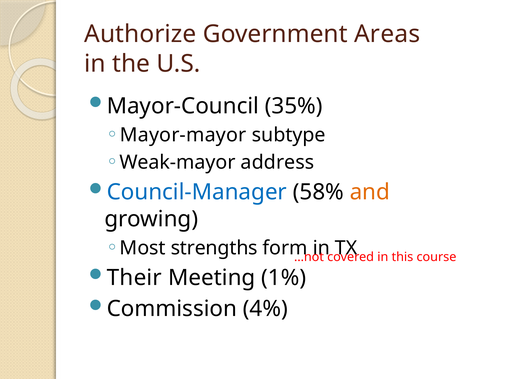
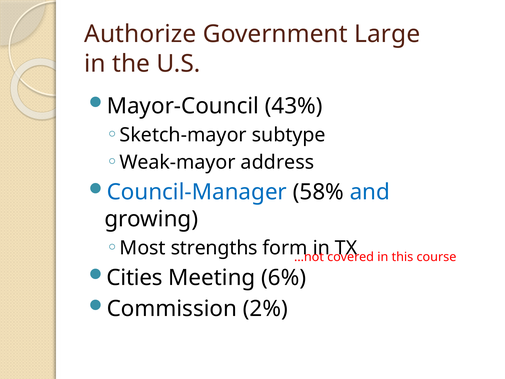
Areas: Areas -> Large (387, 34)
35%: 35% -> 43% (294, 106)
Mayor-mayor: Mayor-mayor -> Sketch-mayor (183, 135)
and colour: orange -> blue (370, 192)
Their: Their -> Cities (135, 277)
1%: 1% -> 6% (284, 277)
4%: 4% -> 2% (265, 309)
